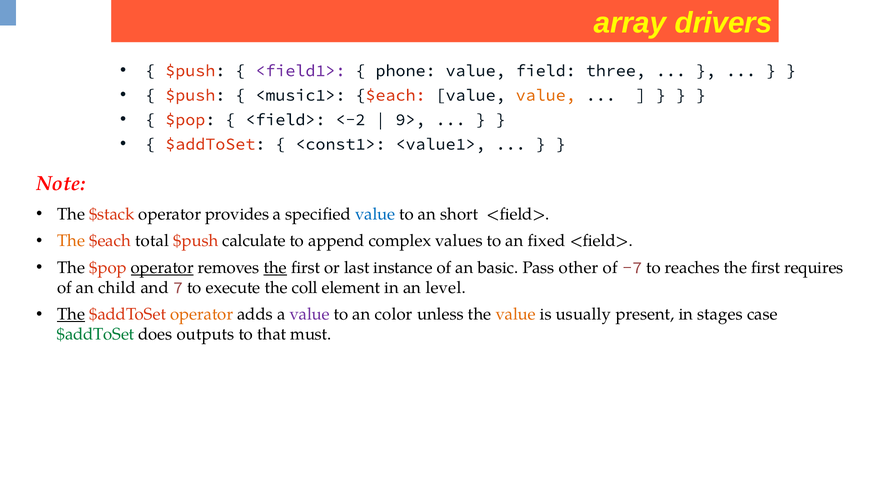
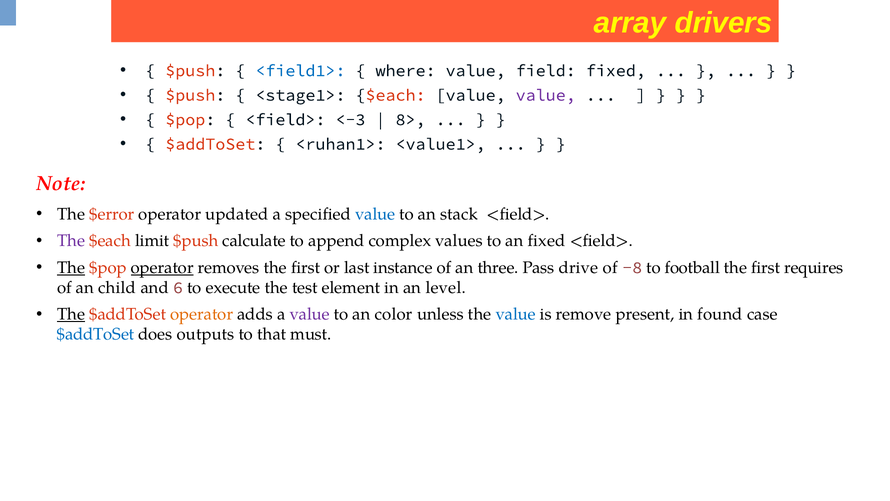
<field1> colour: purple -> blue (300, 71)
phone: phone -> where (406, 71)
field three: three -> fixed (616, 71)
<music1>: <music1> -> <stage1> (300, 95)
value colour: orange -> purple (546, 95)
<-2: <-2 -> <-3 (350, 120)
9>: 9> -> 8> (411, 120)
<const1>: <const1> -> <ruhan1> (340, 144)
$stack: $stack -> $error (112, 214)
provides: provides -> updated (237, 214)
short: short -> stack (459, 214)
The colour: orange -> purple (71, 241)
total: total -> limit (152, 241)
The underline: none -> present (71, 267)
the underline: present -> none (275, 267)
basic: basic -> three (498, 267)
other: other -> drive (579, 267)
-7: -7 -> -8 (632, 267)
reaches: reaches -> football (692, 267)
7: 7 -> 6 (178, 287)
coll: coll -> test (305, 287)
value colour: orange -> blue (516, 314)
usually: usually -> remove (584, 314)
stages: stages -> found (720, 314)
$addToSet colour: green -> blue (96, 334)
